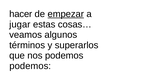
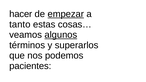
jugar: jugar -> tanto (20, 24)
algunos underline: none -> present (61, 35)
podemos: podemos -> pacientes (30, 66)
